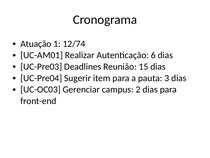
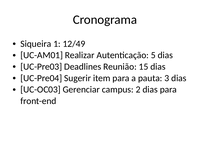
Atuação: Atuação -> Siqueira (36, 44)
12/74: 12/74 -> 12/49 (74, 44)
6: 6 -> 5 (153, 55)
